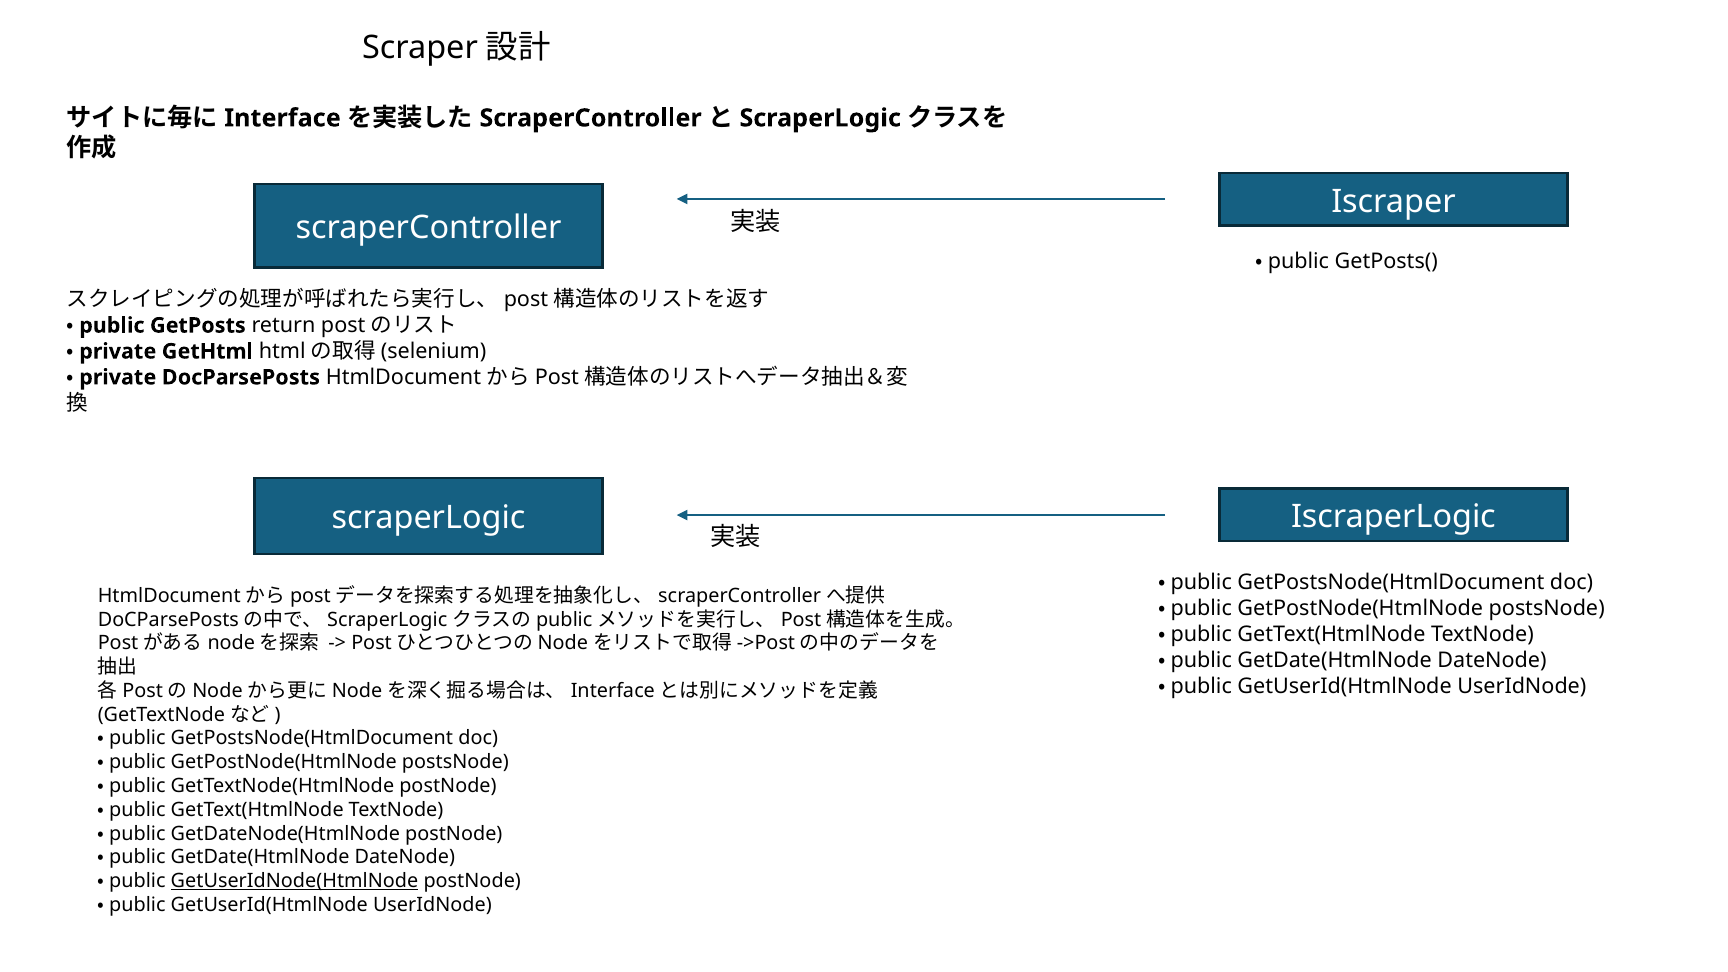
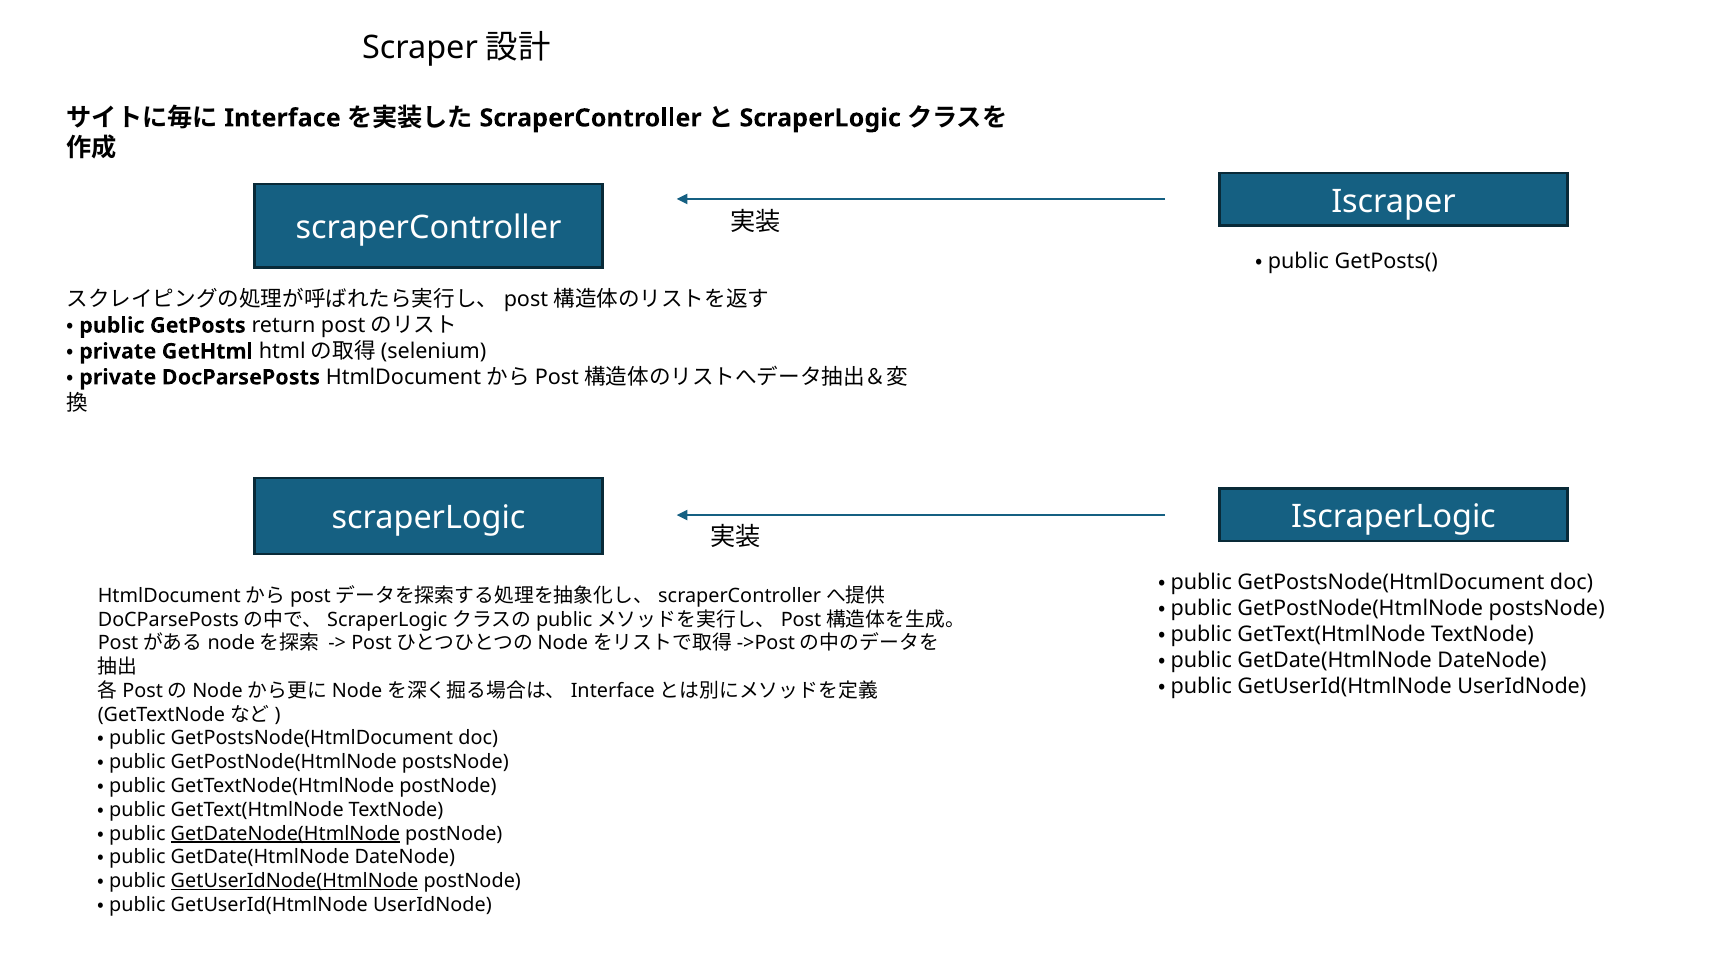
GetDateNode(HtmlNode underline: none -> present (285, 833)
